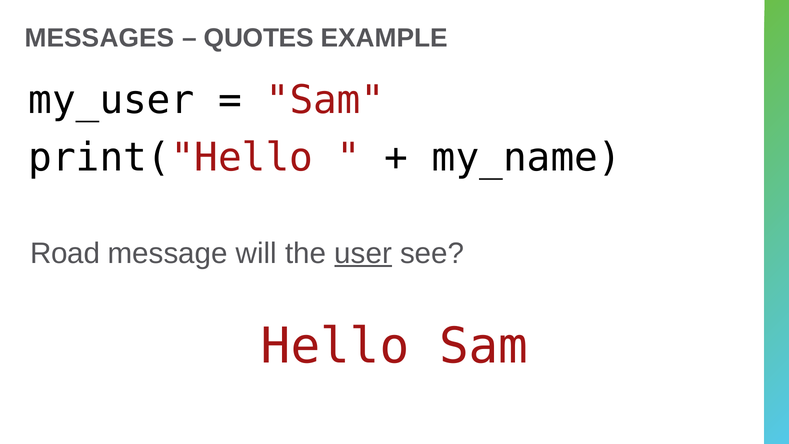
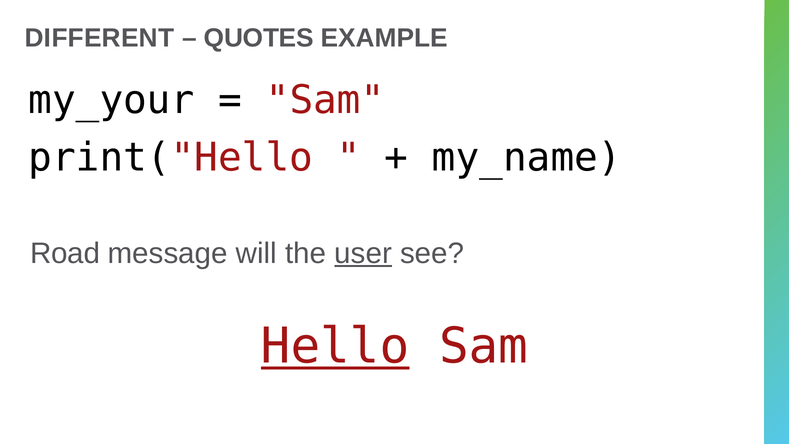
MESSAGES: MESSAGES -> DIFFERENT (100, 38)
my_user: my_user -> my_your (111, 100)
Hello underline: none -> present (335, 346)
